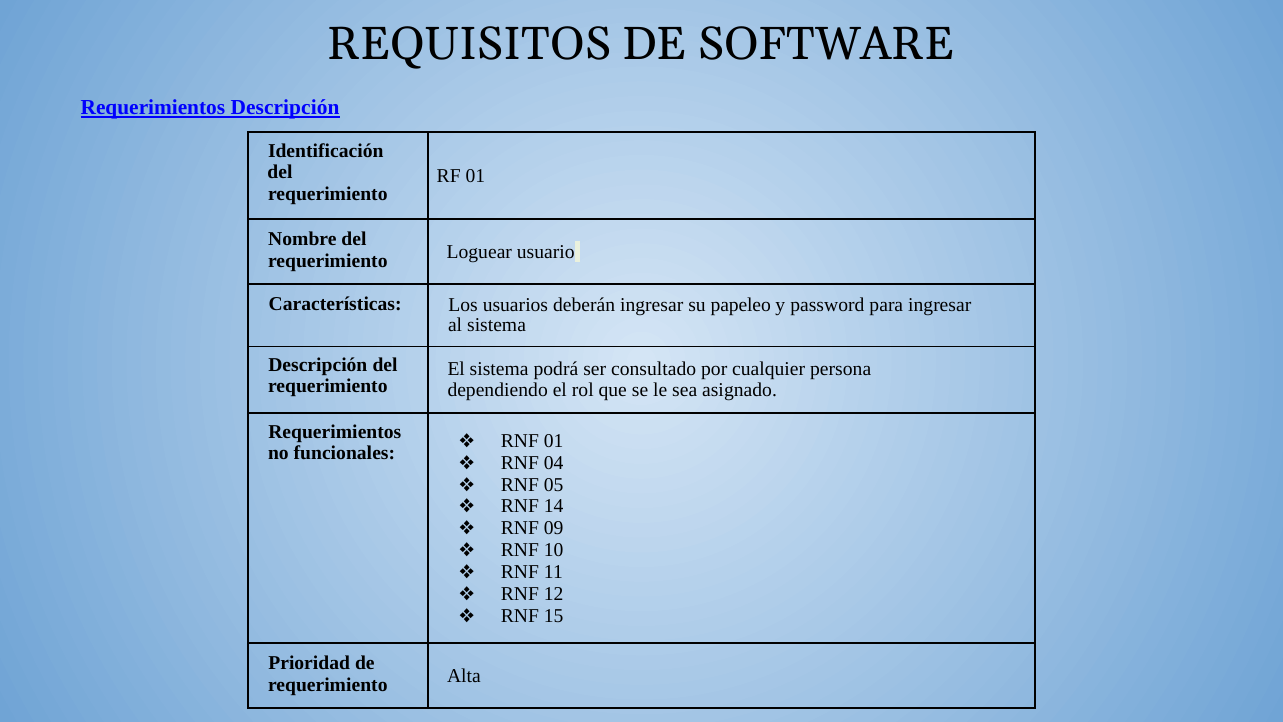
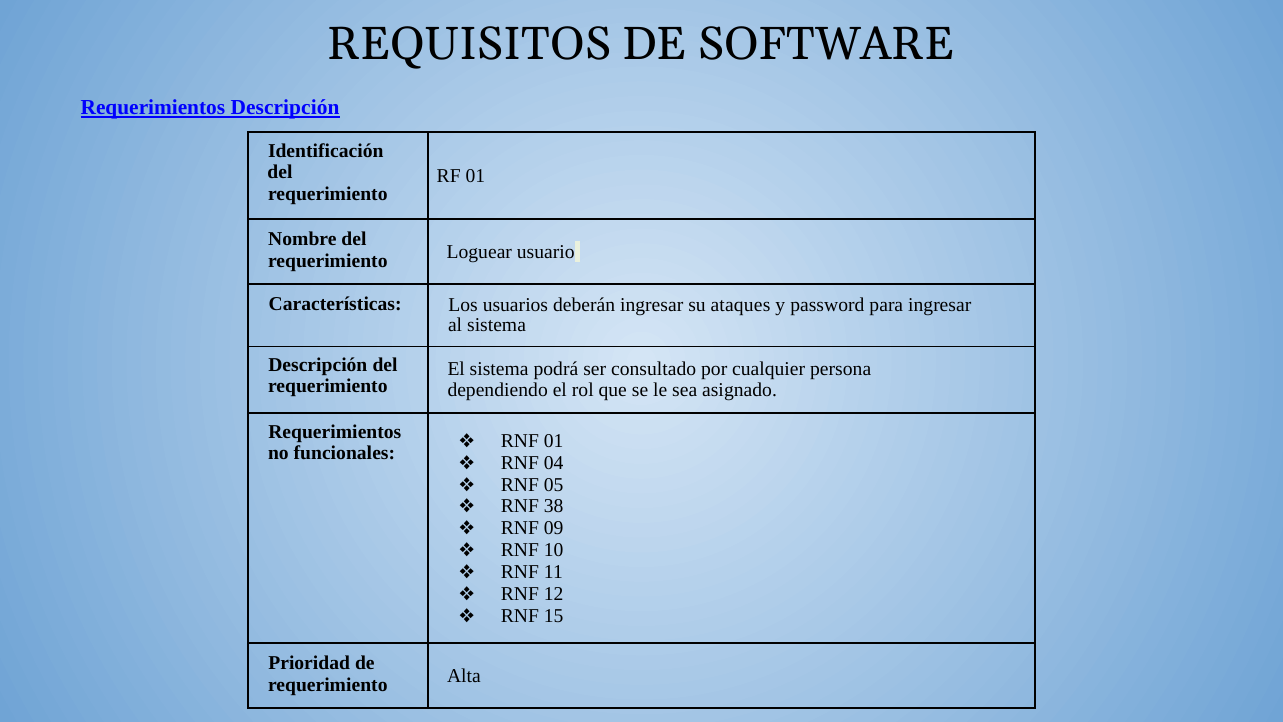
papeleo: papeleo -> ataques (741, 304)
14: 14 -> 38 (554, 506)
